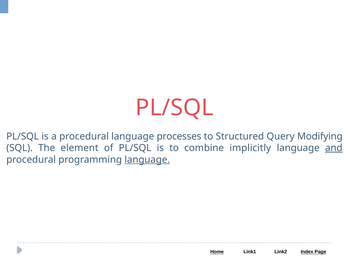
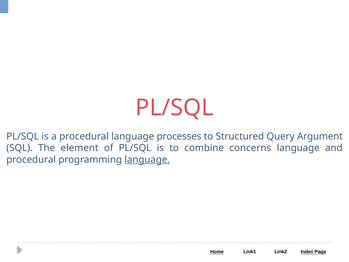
Modifying: Modifying -> Argument (320, 136)
implicitly: implicitly -> concerns (250, 148)
and underline: present -> none (334, 148)
